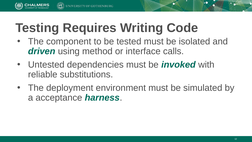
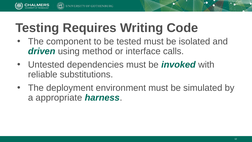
acceptance: acceptance -> appropriate (59, 98)
